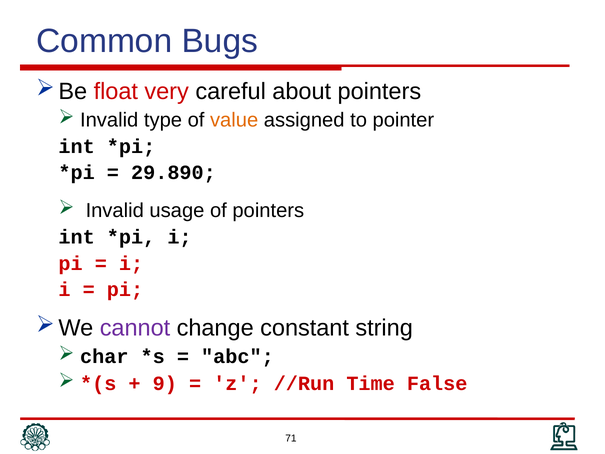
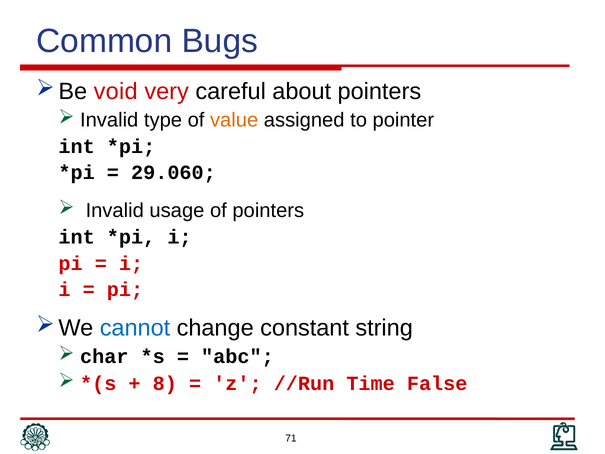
float: float -> void (116, 91)
29.890: 29.890 -> 29.060 (173, 173)
cannot colour: purple -> blue (135, 328)
9: 9 -> 8 (165, 383)
